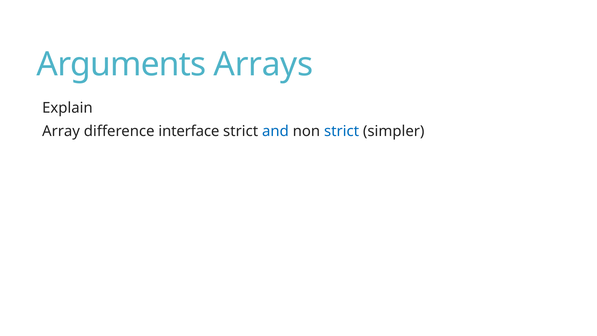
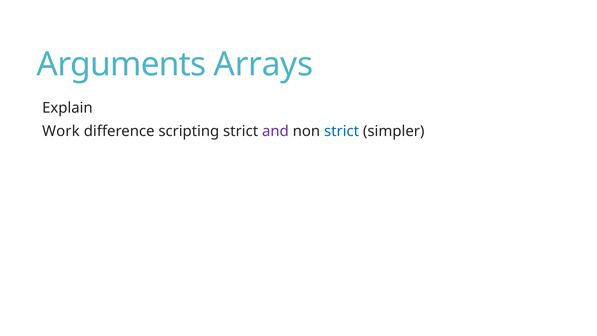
Array: Array -> Work (61, 131)
interface: interface -> scripting (189, 131)
and colour: blue -> purple (275, 131)
